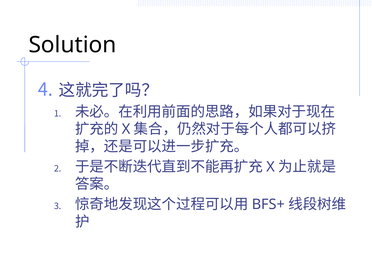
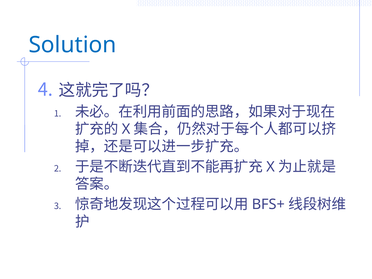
Solution colour: black -> blue (73, 45)
